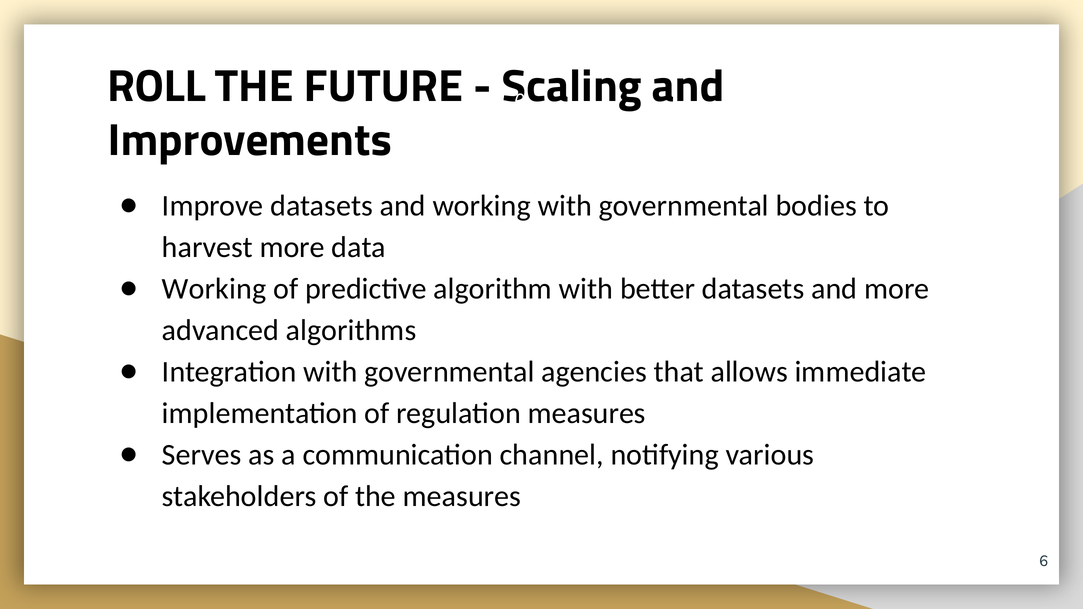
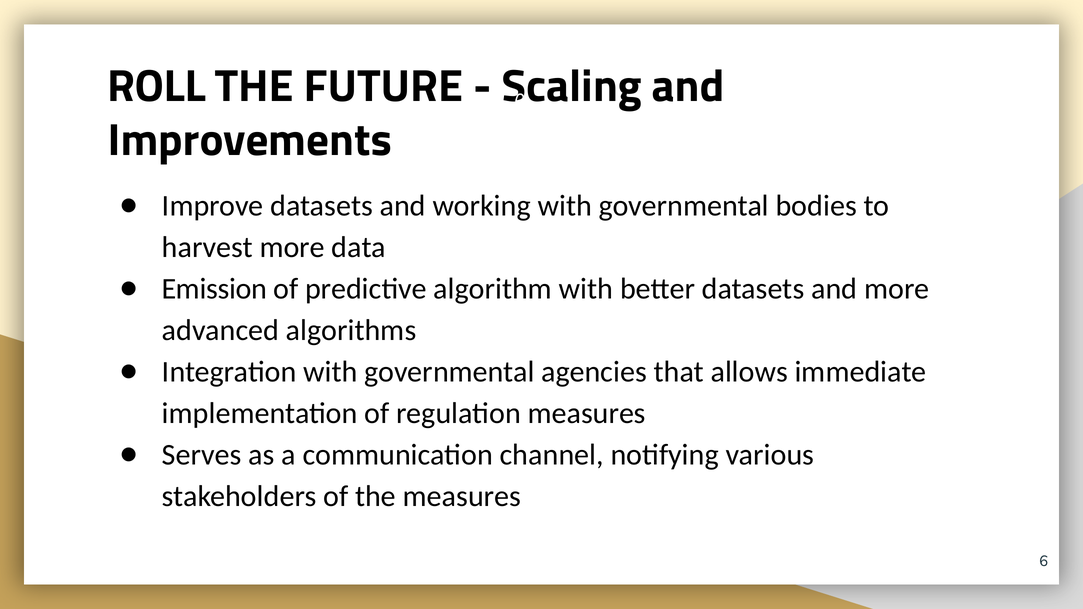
Working: Working -> Emission (214, 289)
